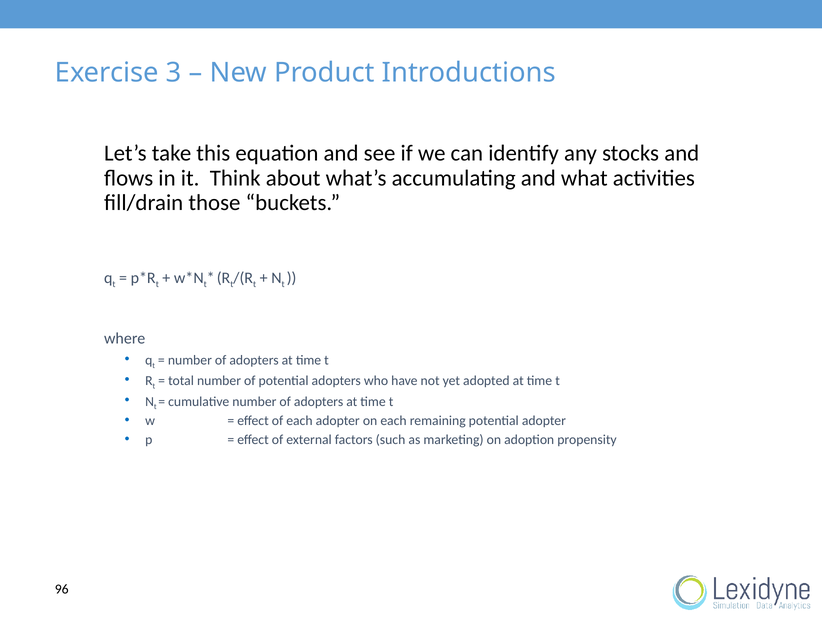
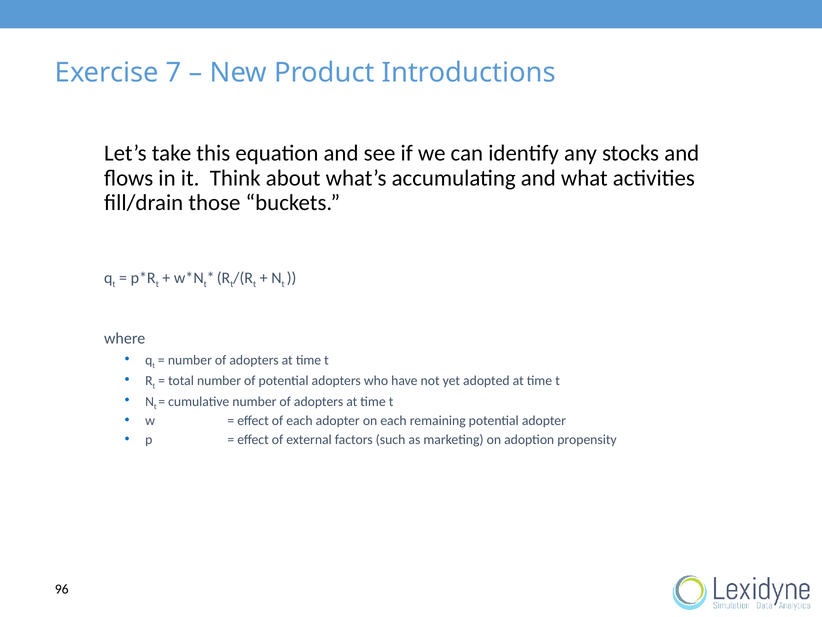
3: 3 -> 7 (174, 73)
